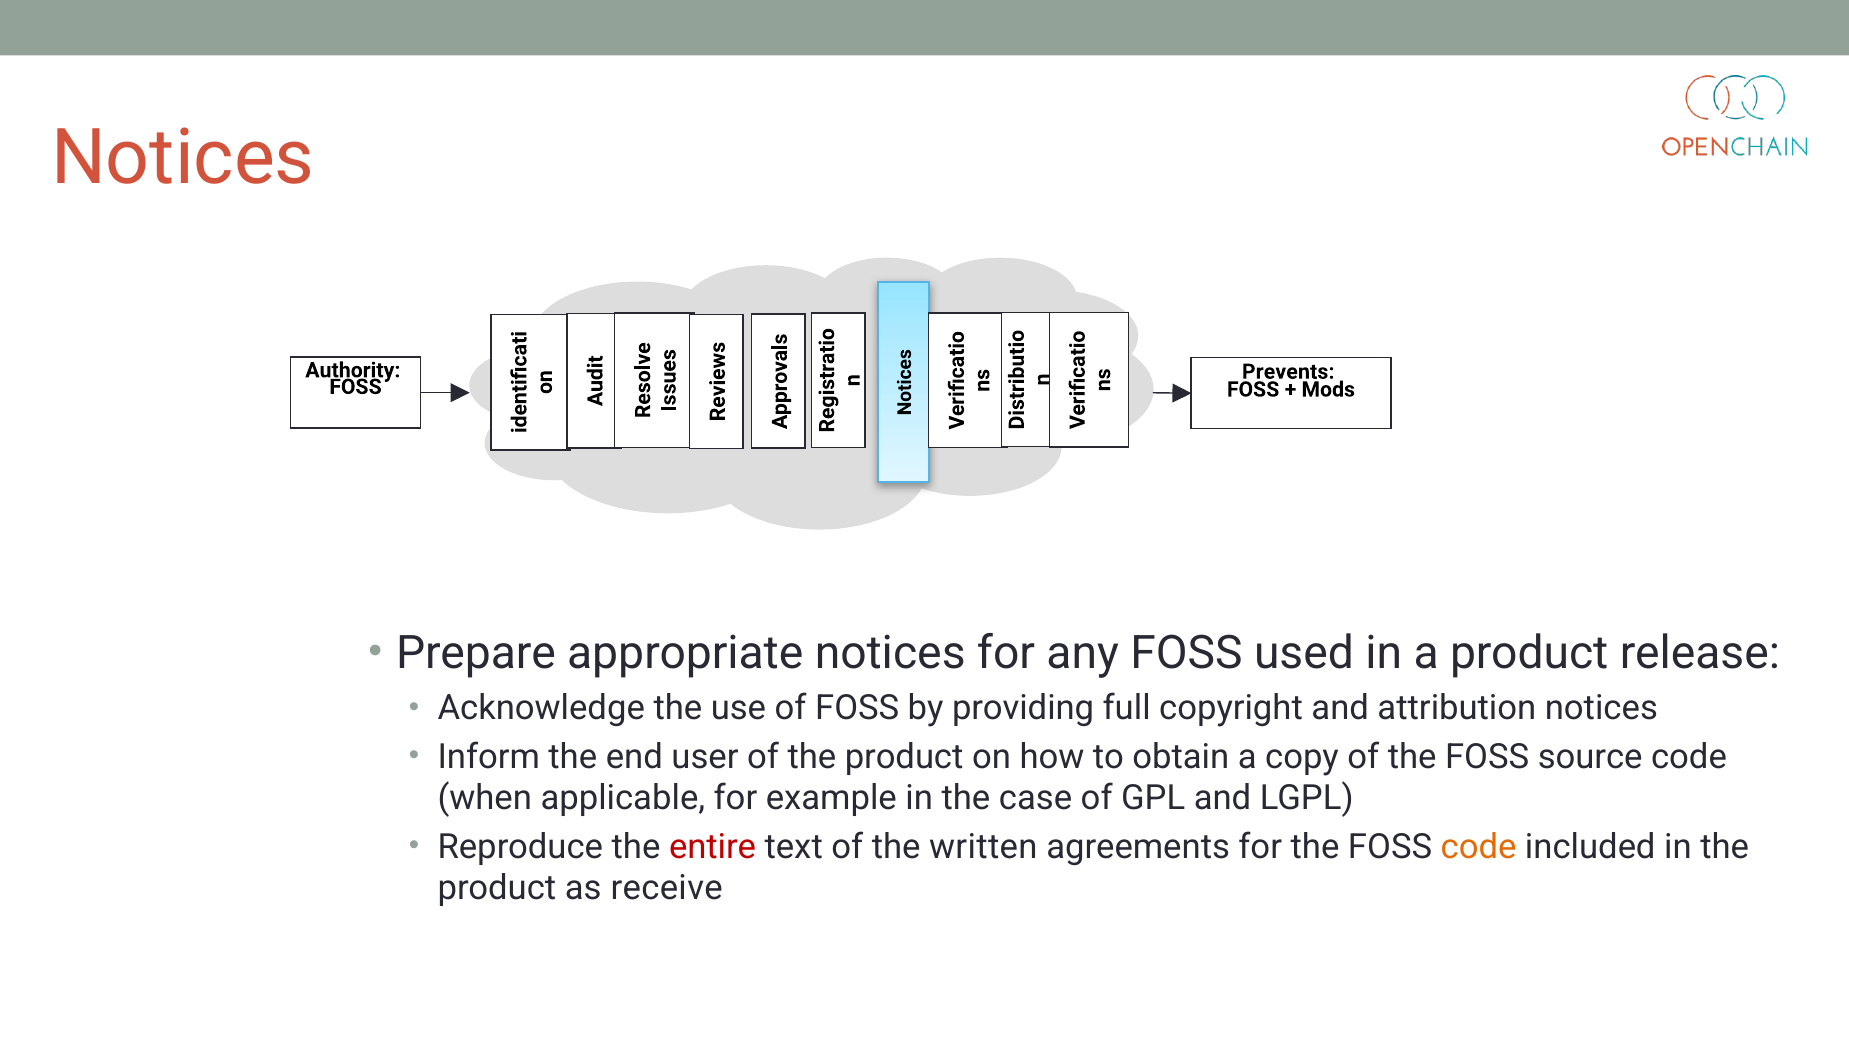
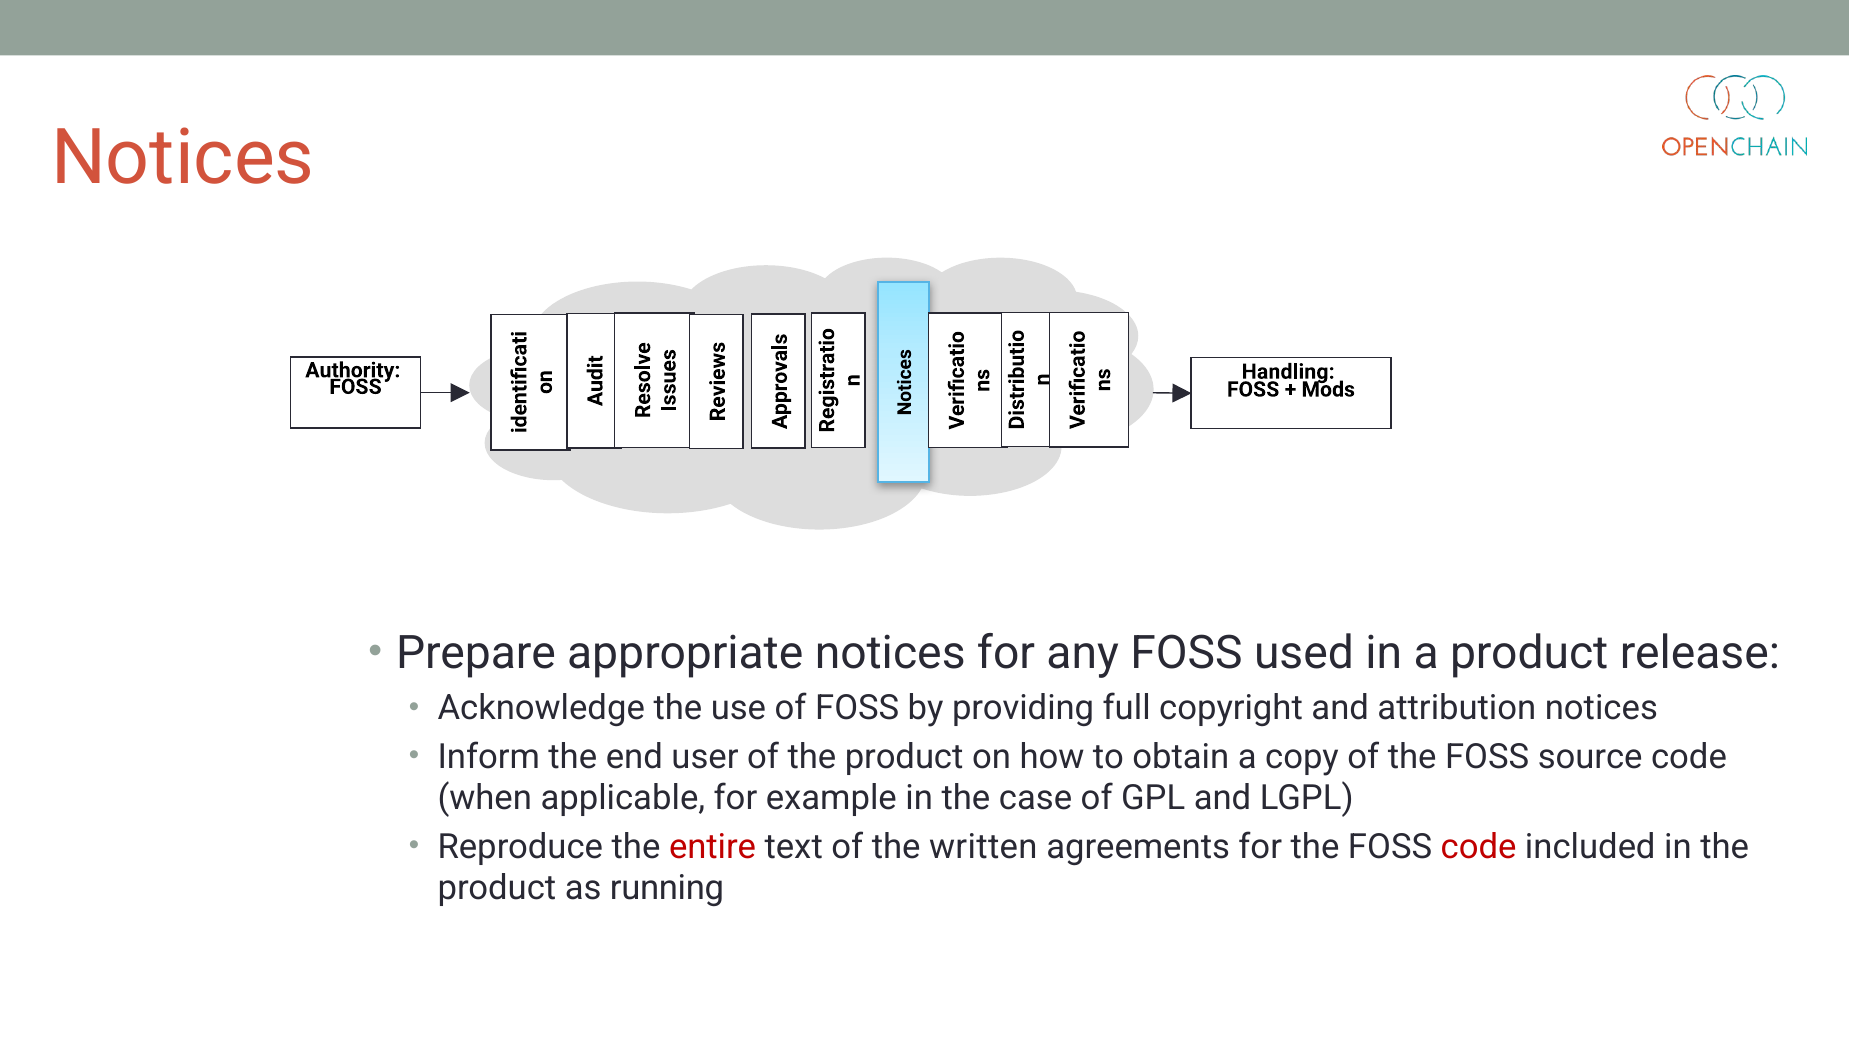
Prevents: Prevents -> Handling (1288, 372)
code colour: orange -> red (1479, 847)
receive: receive -> running (667, 889)
